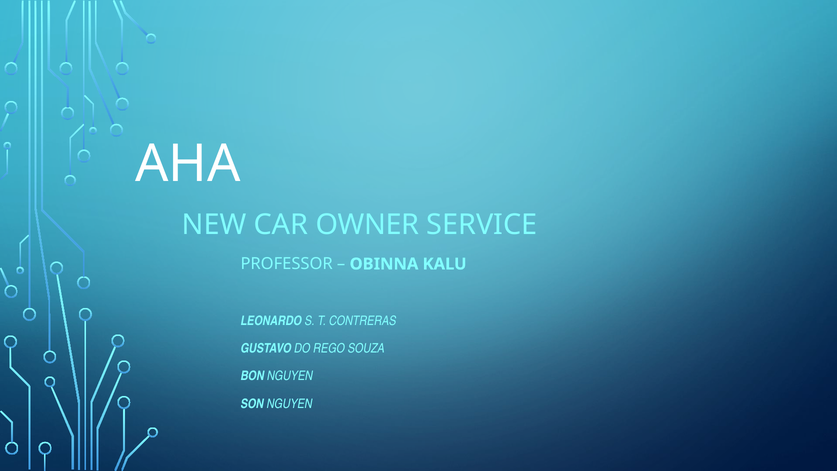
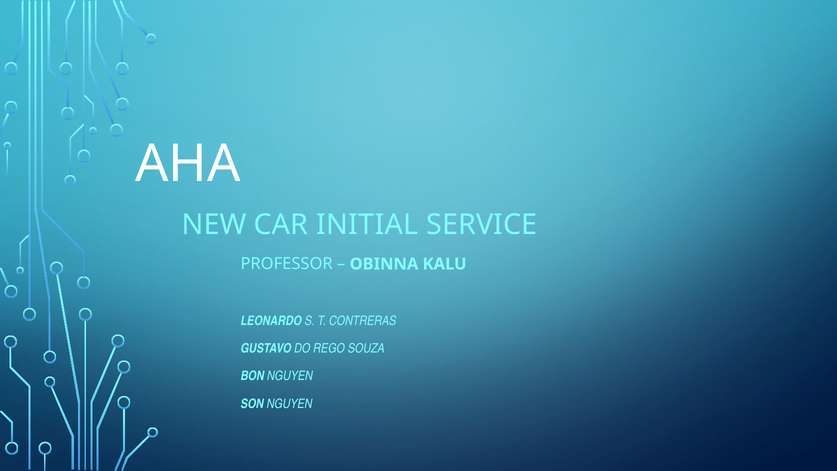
OWNER: OWNER -> INITIAL (367, 225)
